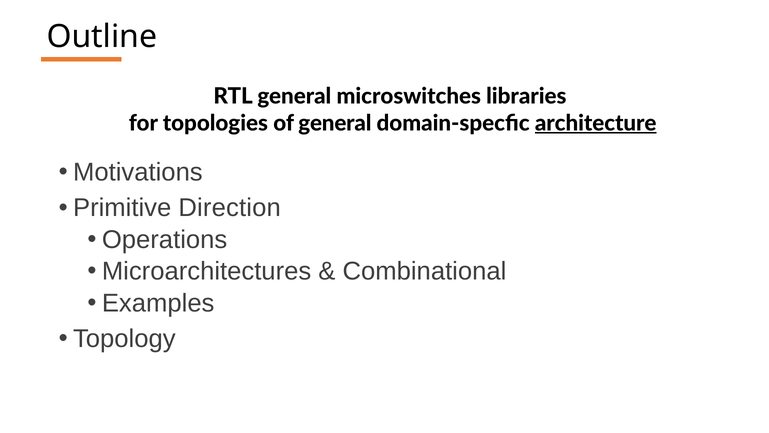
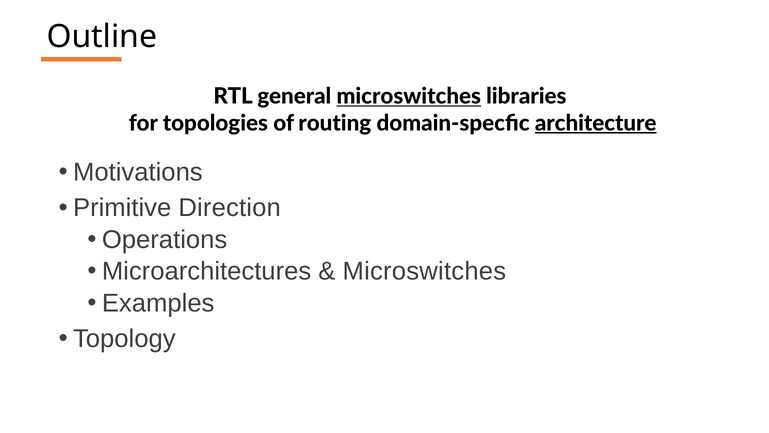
microswitches underline: none -> present (409, 96)
of general: general -> routing (335, 123)
Combinational: Combinational -> Microswitches (424, 271)
